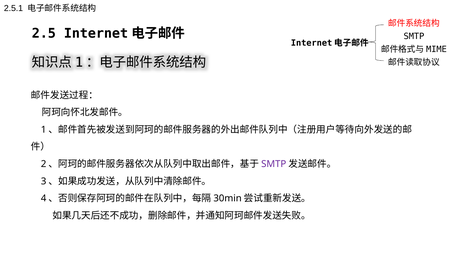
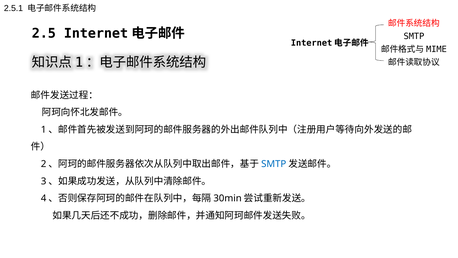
SMTP colour: purple -> blue (274, 164)
